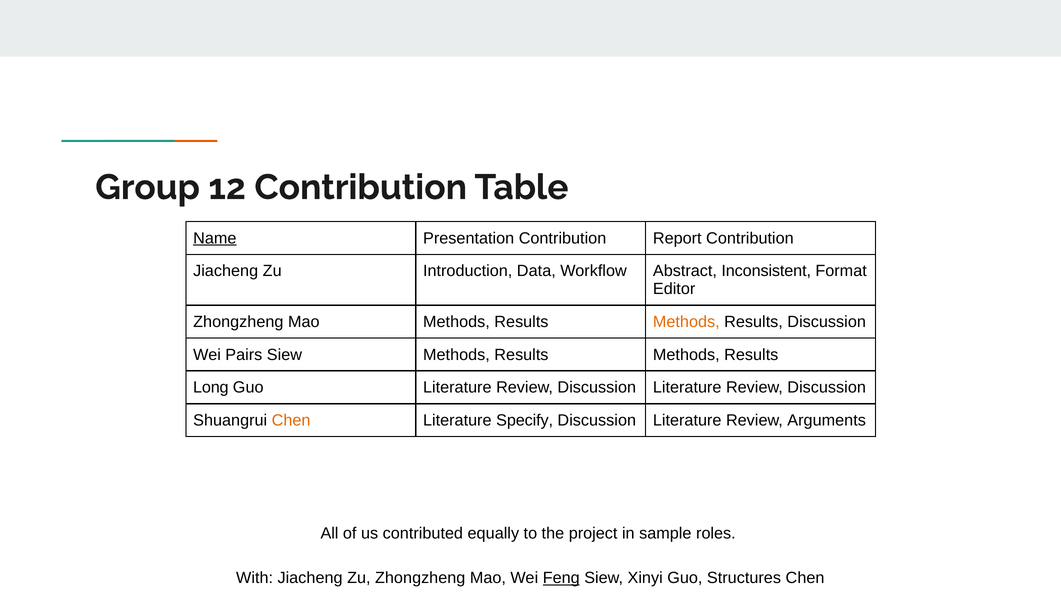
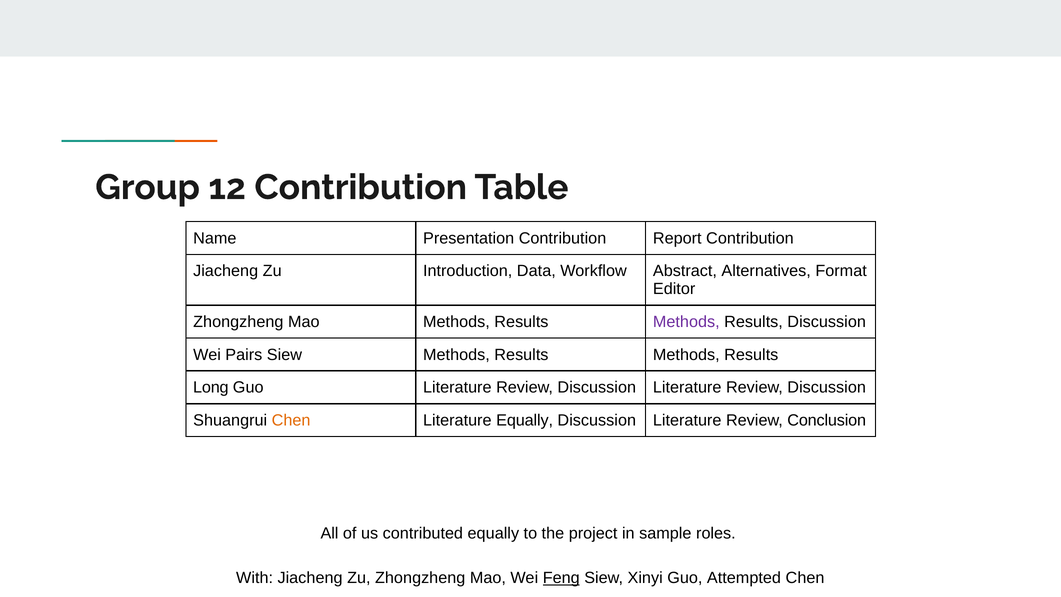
Name underline: present -> none (215, 238)
Inconsistent: Inconsistent -> Alternatives (766, 271)
Methods colour: orange -> purple (686, 322)
Literature Specify: Specify -> Equally (525, 420)
Arguments: Arguments -> Conclusion (827, 420)
Structures: Structures -> Attempted (744, 578)
